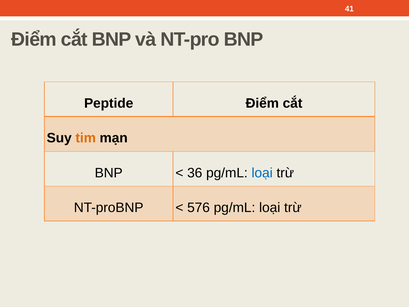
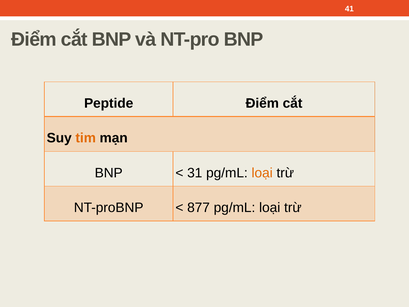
36: 36 -> 31 (195, 173)
loại colour: blue -> orange (262, 173)
576: 576 -> 877 (199, 208)
